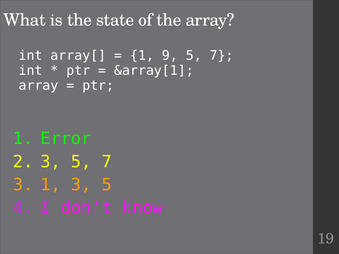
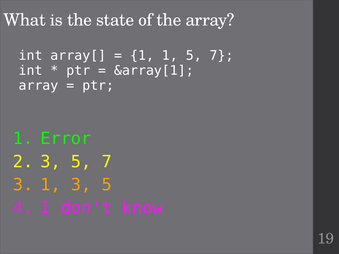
1 9: 9 -> 1 (170, 56)
